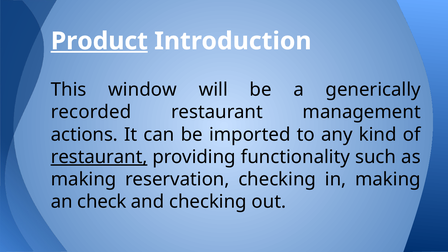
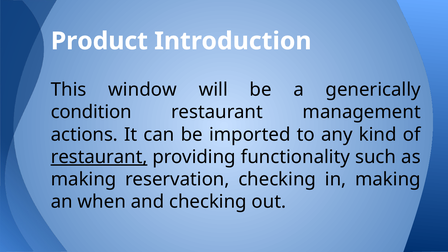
Product underline: present -> none (99, 41)
recorded: recorded -> condition (91, 112)
check: check -> when (102, 202)
